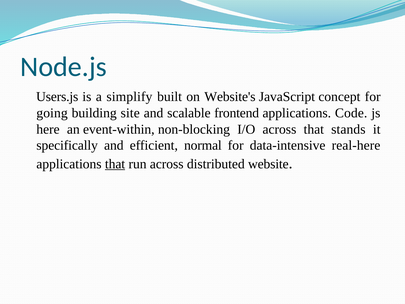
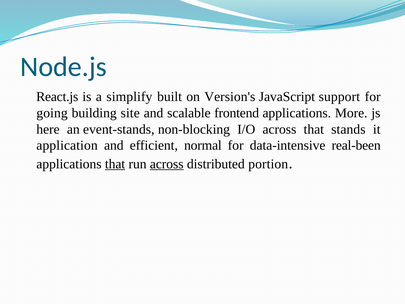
Users.js: Users.js -> React.js (57, 97)
Website's: Website's -> Version's (230, 97)
concept: concept -> support (339, 97)
Code: Code -> More (351, 113)
event-within: event-within -> event-stands (119, 129)
specifically: specifically -> application (67, 145)
real-here: real-here -> real-been (356, 145)
across underline: none -> present (167, 164)
website: website -> portion (268, 164)
